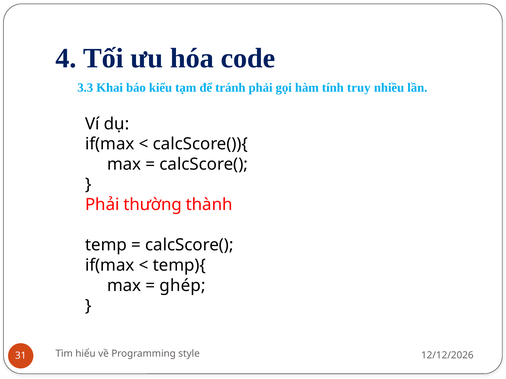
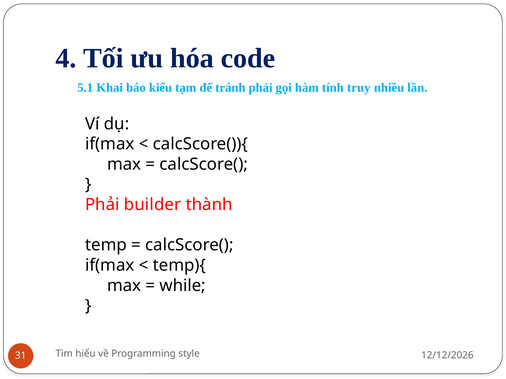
3.3: 3.3 -> 5.1 (85, 88)
thường: thường -> builder (153, 205)
ghép: ghép -> while (183, 286)
